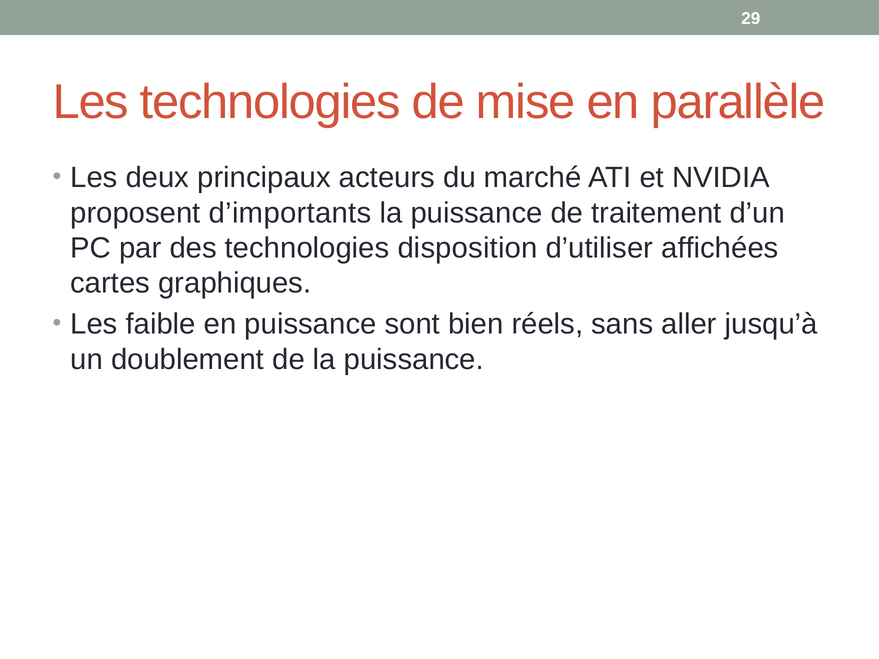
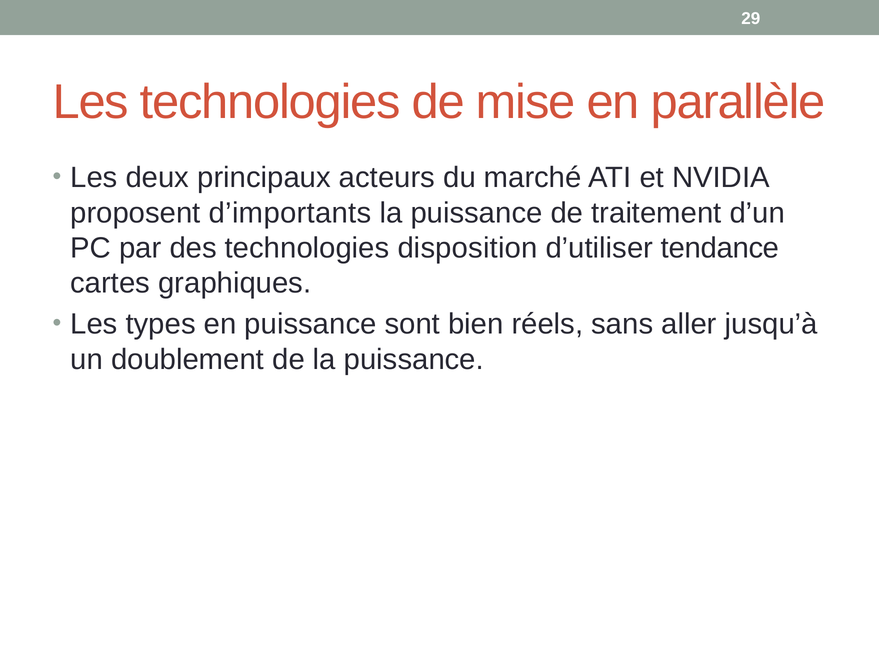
affichées: affichées -> tendance (720, 248)
faible: faible -> types (161, 324)
